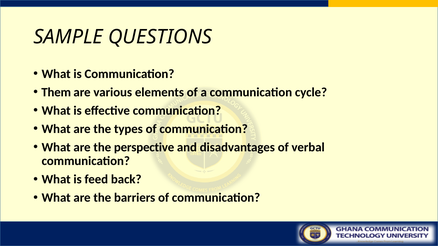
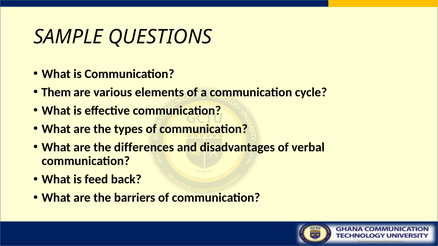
perspective: perspective -> differences (144, 148)
